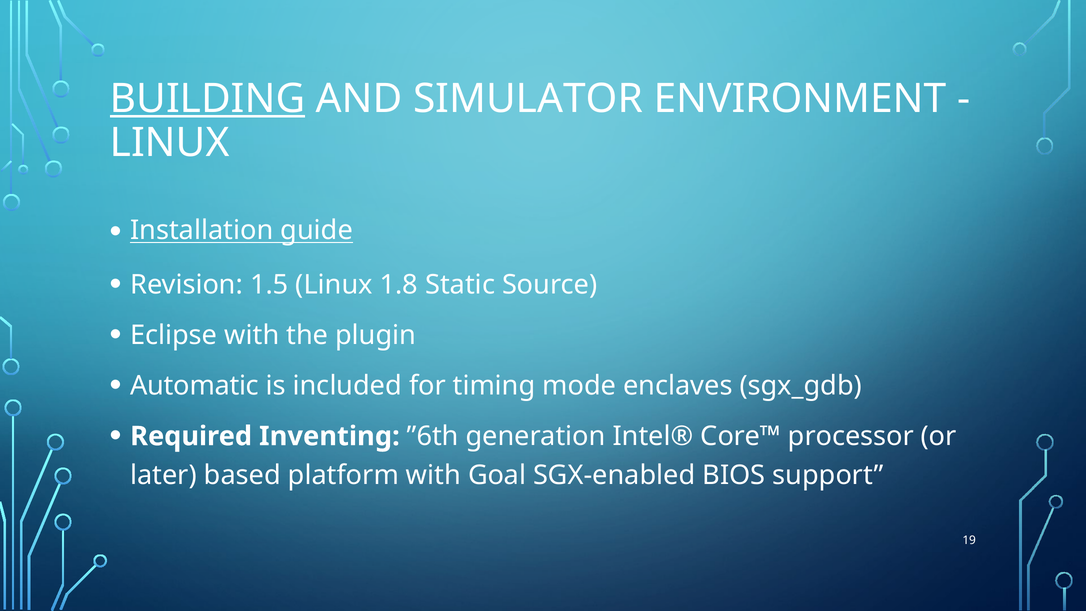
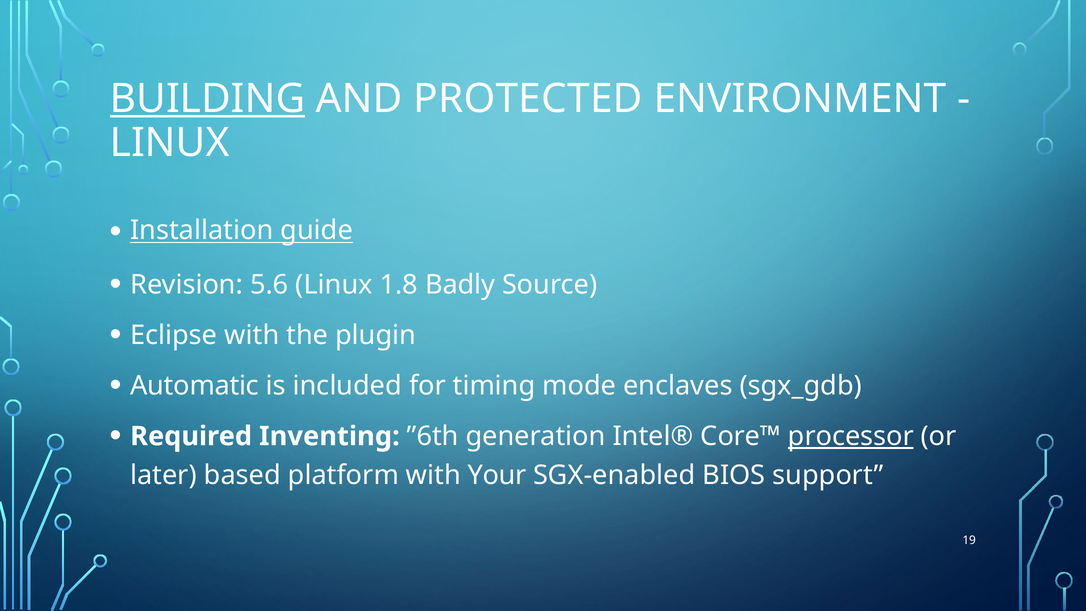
SIMULATOR: SIMULATOR -> PROTECTED (528, 99)
1.5: 1.5 -> 5.6 (269, 285)
Static: Static -> Badly (460, 285)
processor underline: none -> present (851, 436)
Goal: Goal -> Your (497, 475)
